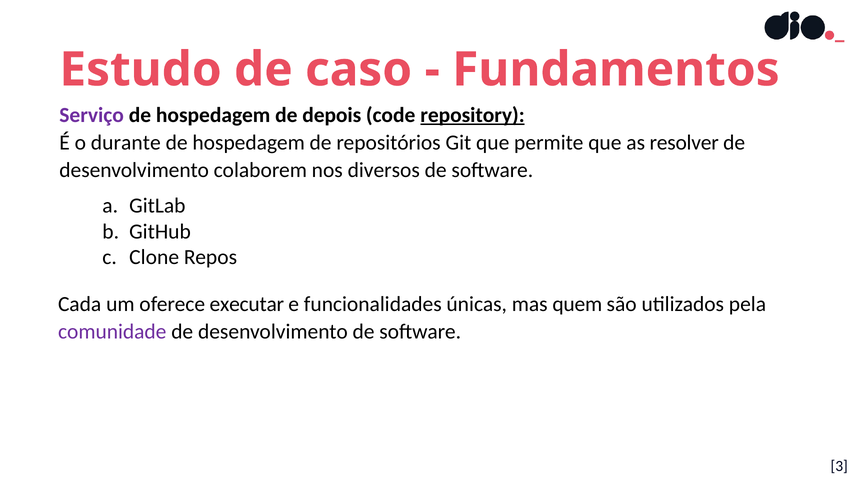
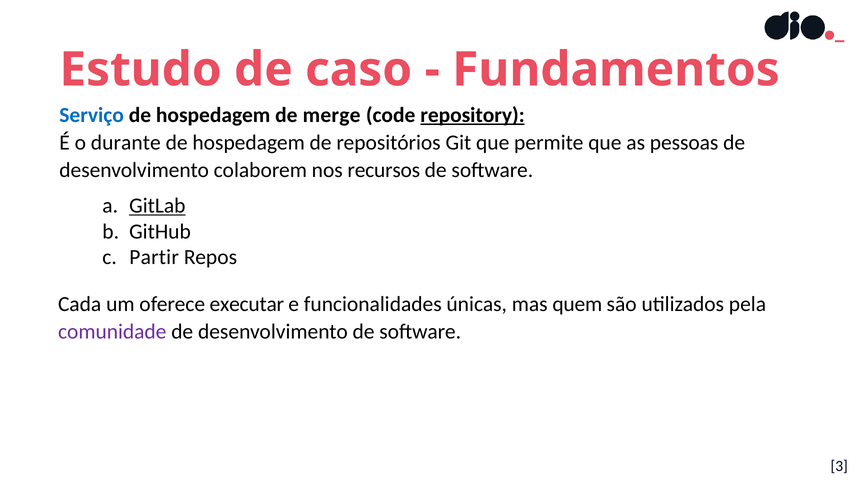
Serviço colour: purple -> blue (92, 115)
depois: depois -> merge (332, 115)
resolver: resolver -> pessoas (684, 143)
diversos: diversos -> recursos (384, 170)
GitLab underline: none -> present (157, 206)
Clone: Clone -> Partir (154, 257)
